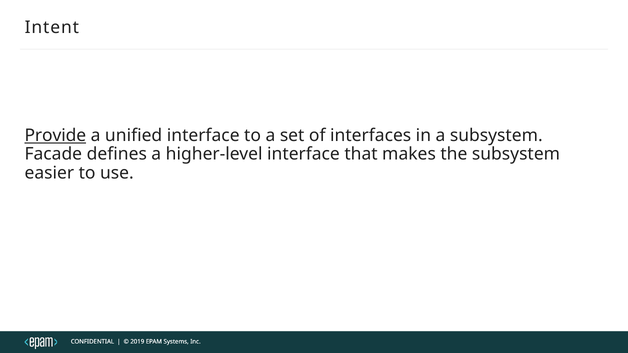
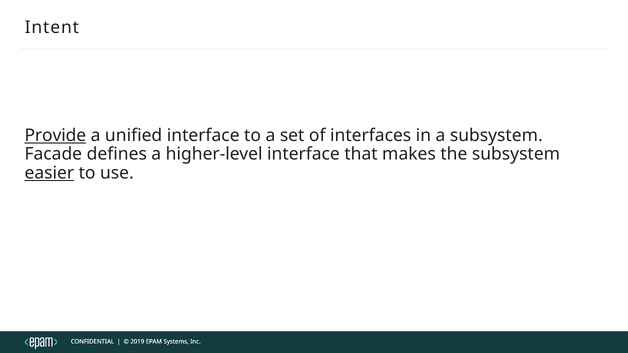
easier underline: none -> present (49, 173)
